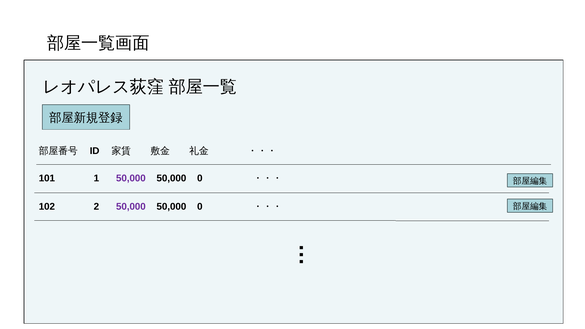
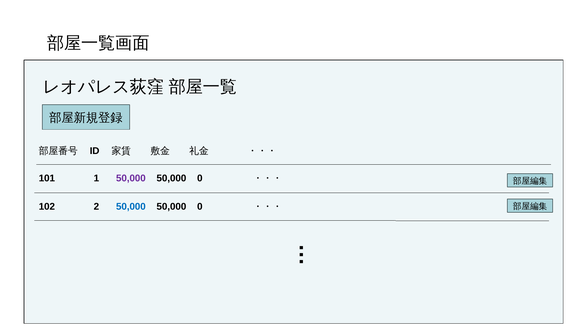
50,000 colour: purple -> blue (131, 207)
